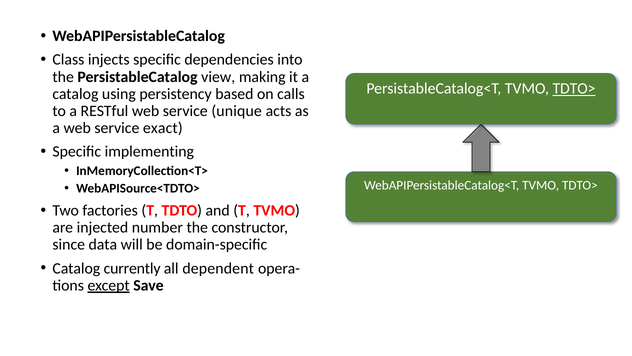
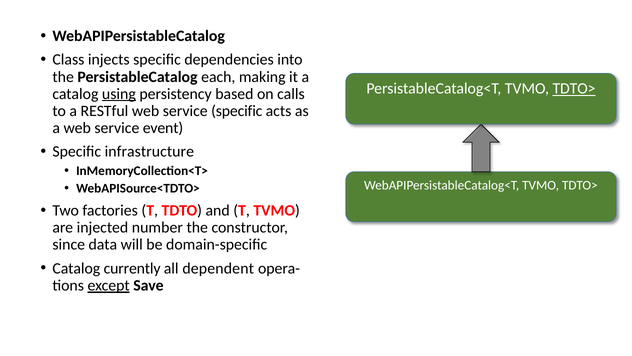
view: view -> each (218, 77)
using underline: none -> present (119, 94)
service unique: unique -> specific (237, 111)
exact: exact -> event (163, 128)
implementing: implementing -> infrastructure (149, 152)
